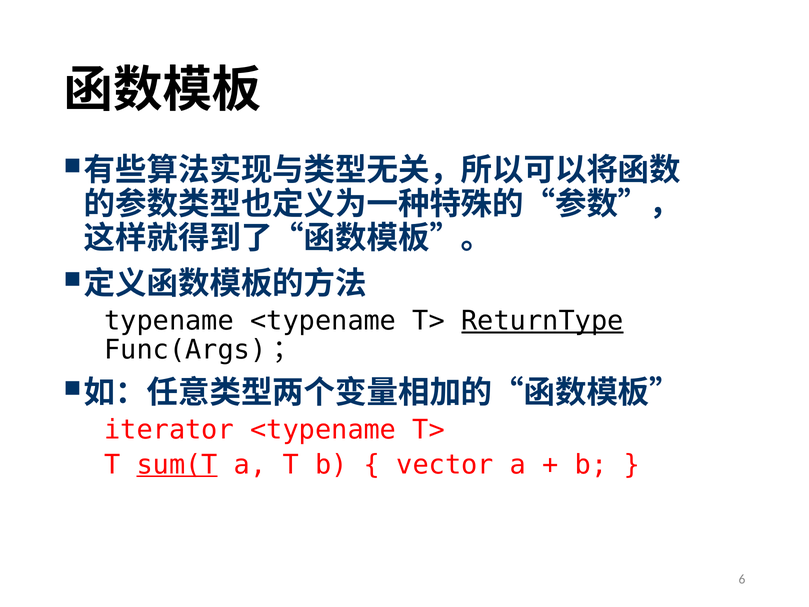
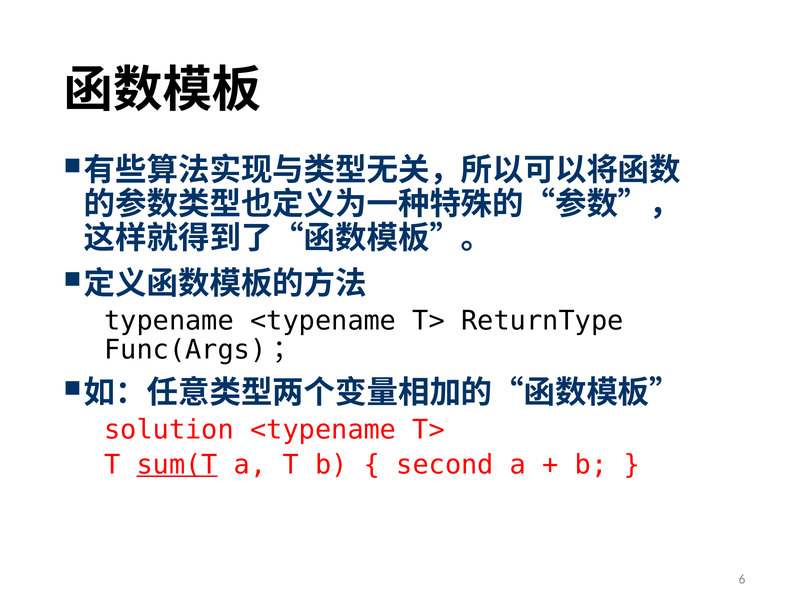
ReturnType underline: present -> none (542, 321)
iterator: iterator -> solution (169, 430)
vector: vector -> second (445, 465)
